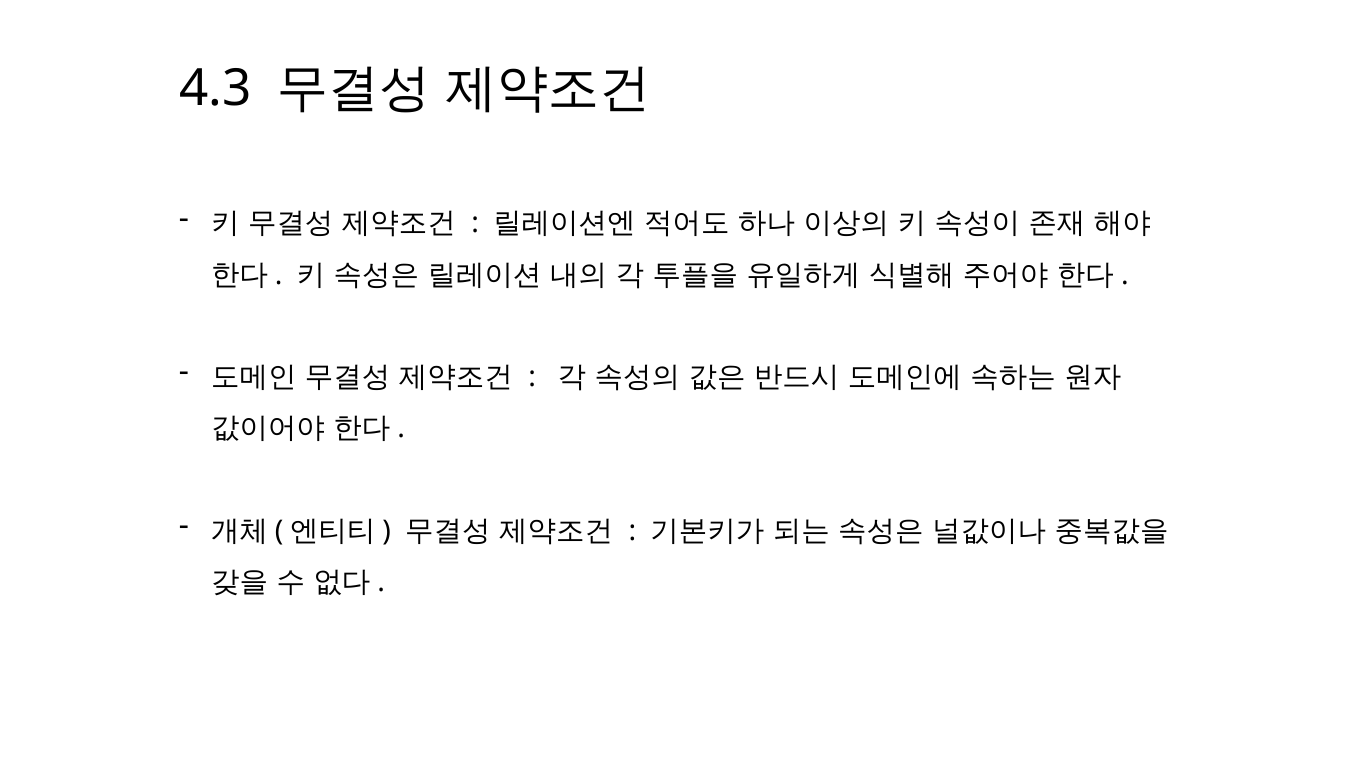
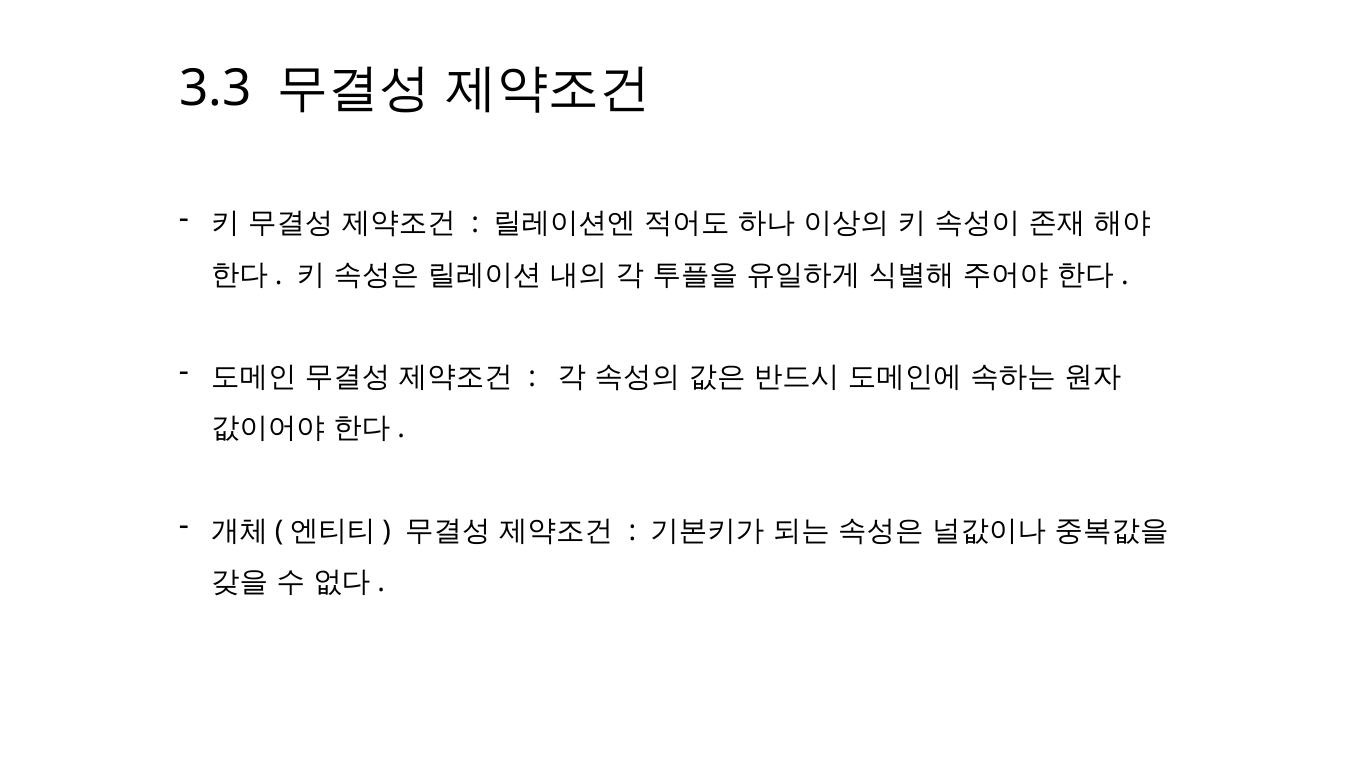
4.3: 4.3 -> 3.3 (215, 89)
